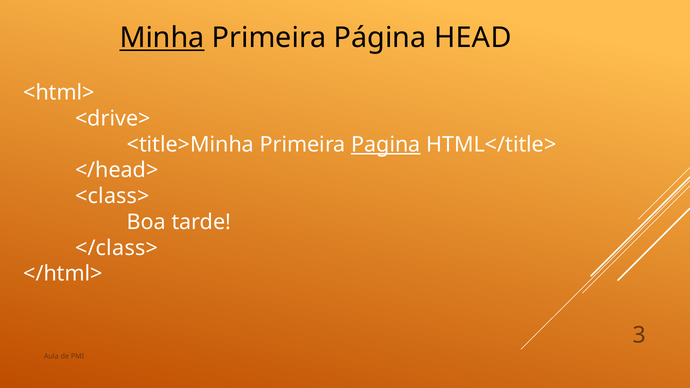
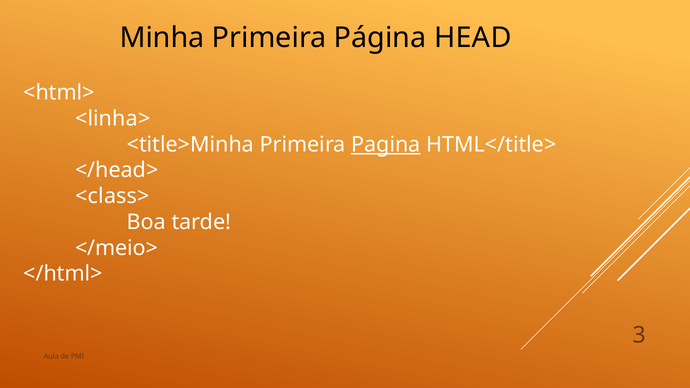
Minha underline: present -> none (162, 38)
<drive>: <drive> -> <linha> (113, 119)
</class>: </class> -> </meio> (117, 248)
